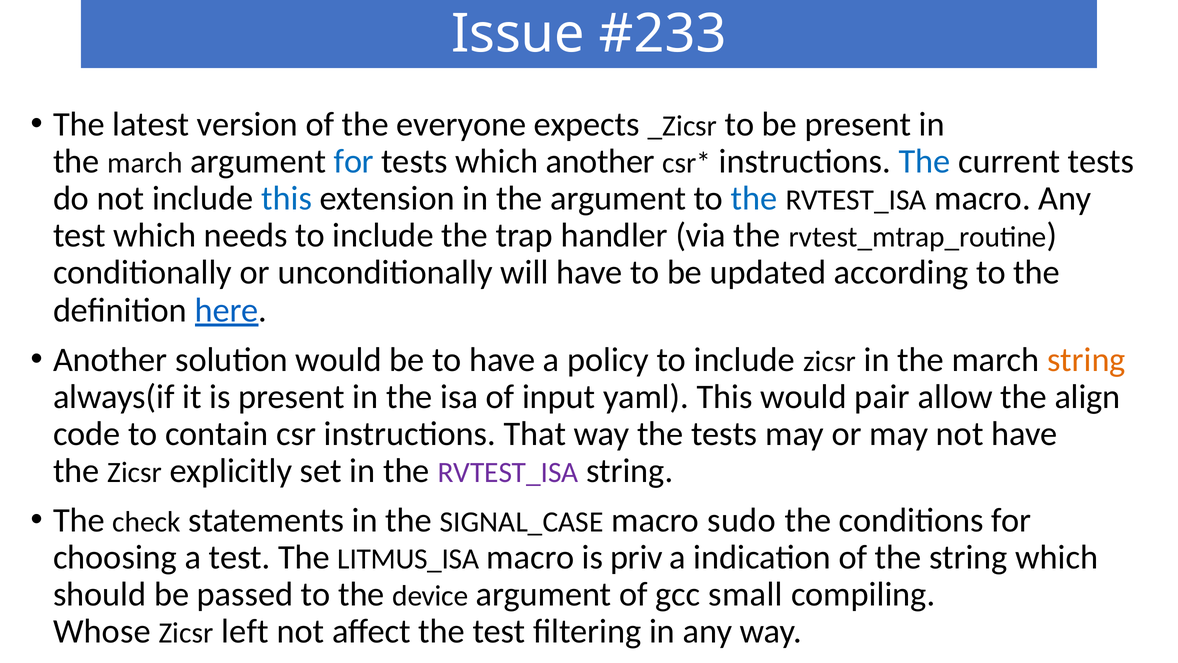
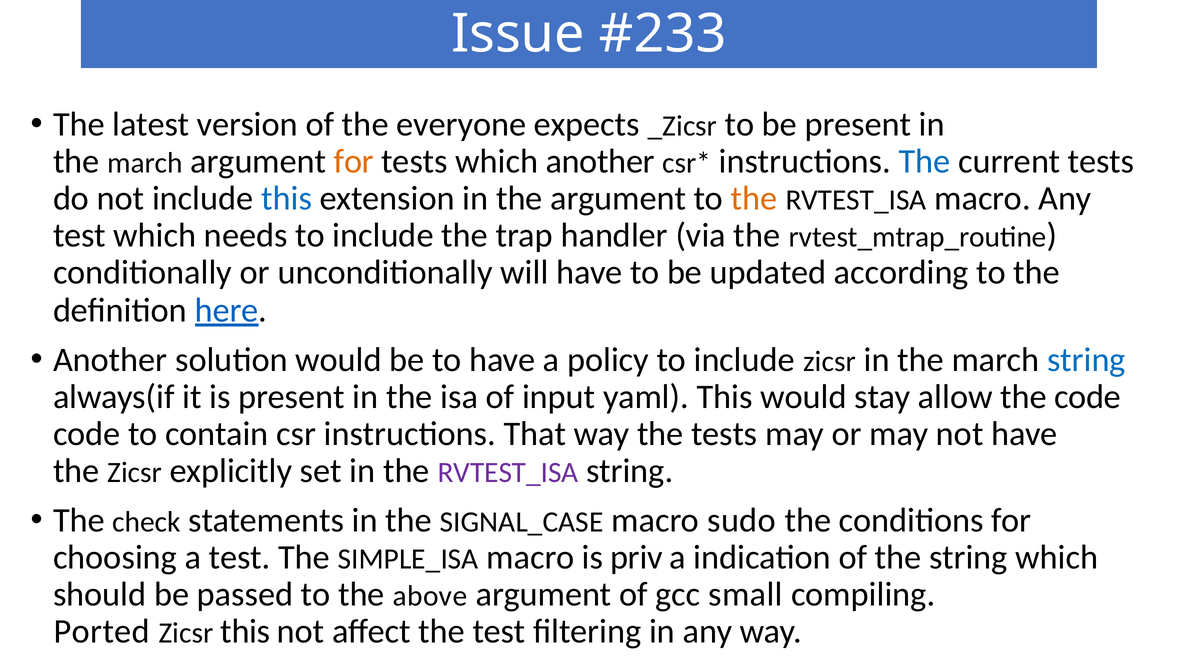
for colour: blue -> orange (354, 161)
the colour: blue -> orange (754, 198)
string colour: orange -> blue (1086, 360)
pair: pair -> stay (882, 397)
the align: align -> code (1088, 397)
LITMUS_ISA: LITMUS_ISA -> SIMPLE_ISA (408, 559)
device: device -> above (430, 596)
Whose: Whose -> Ported (102, 631)
Zicsr left: left -> this (245, 631)
